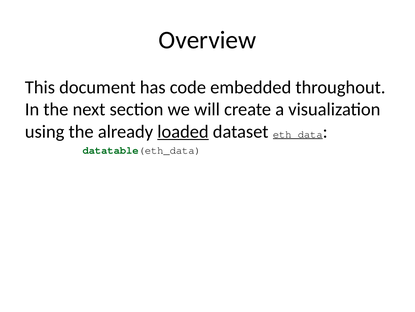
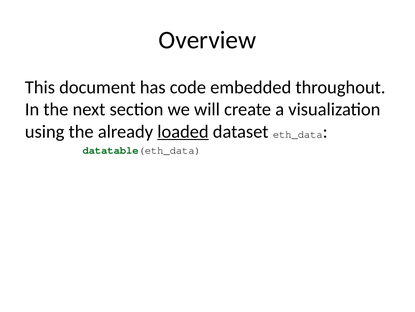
eth_data underline: present -> none (298, 134)
